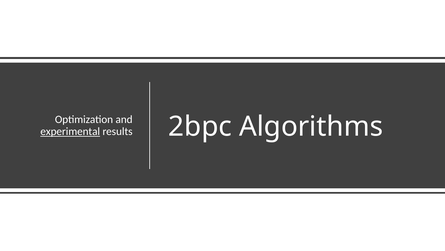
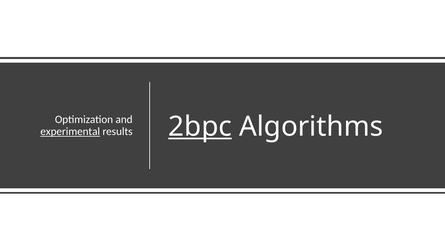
2bpc underline: none -> present (200, 126)
